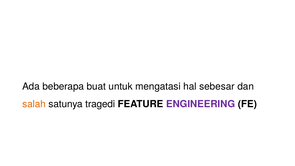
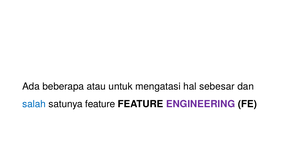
buat: buat -> atau (96, 86)
salah colour: orange -> blue (34, 104)
satunya tragedi: tragedi -> feature (100, 104)
